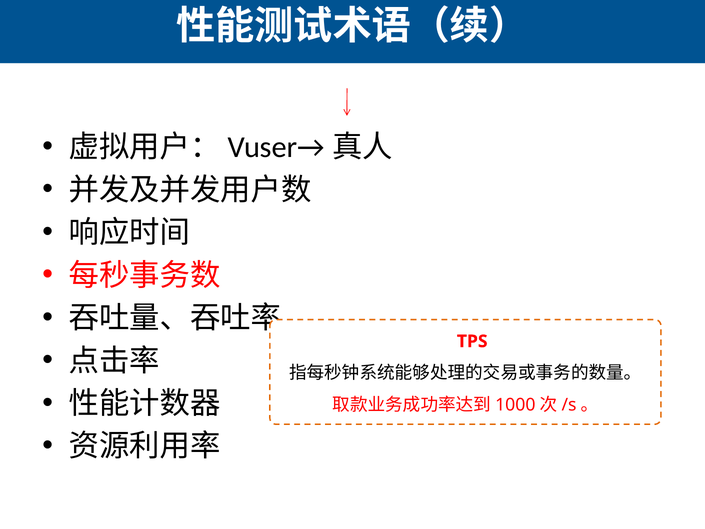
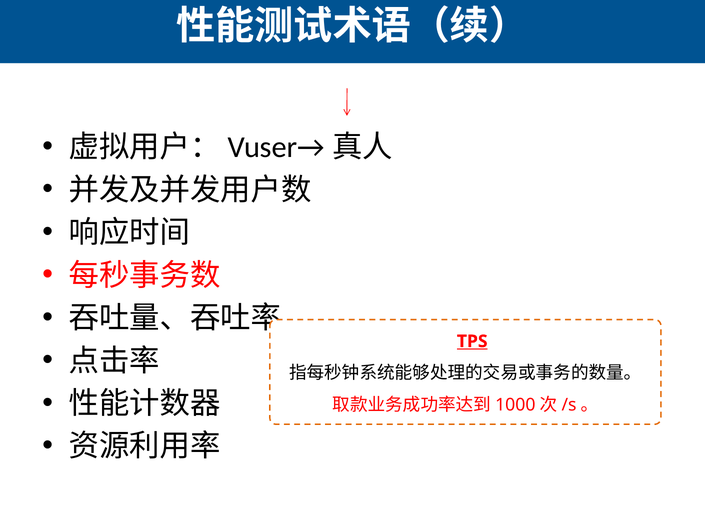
TPS underline: none -> present (472, 341)
